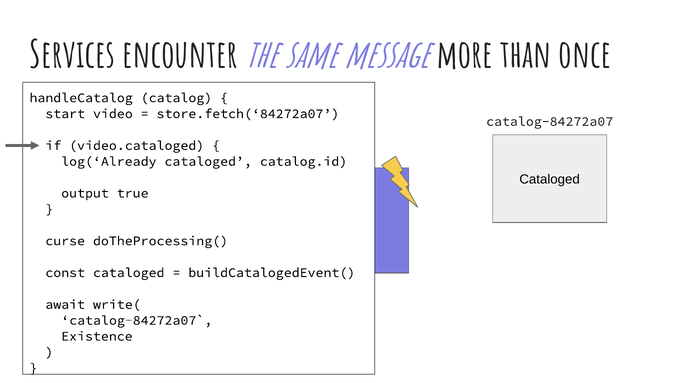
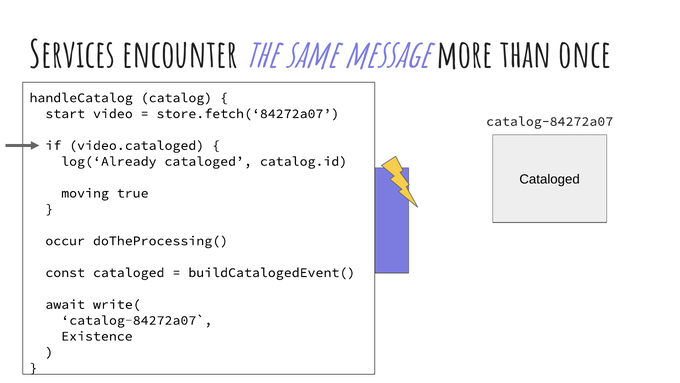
output: output -> moving (85, 193)
curse: curse -> occur (65, 241)
